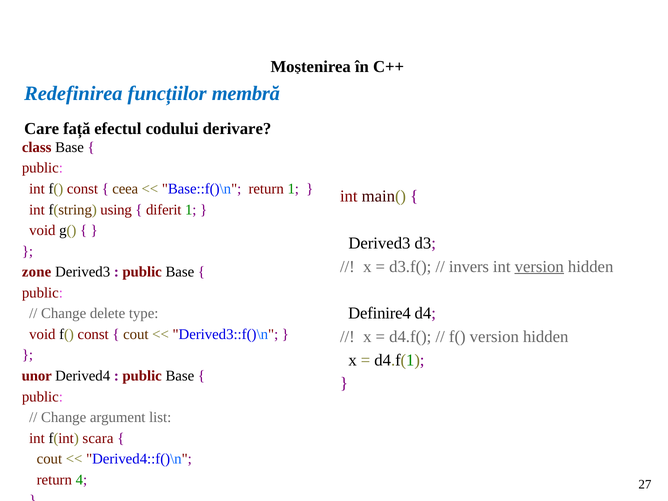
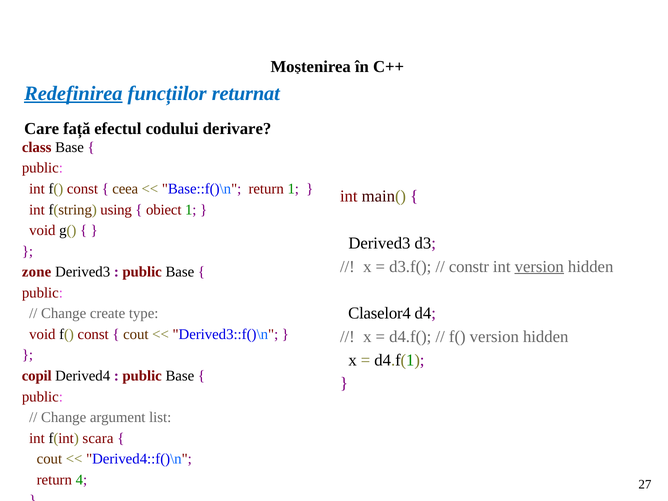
Redefinirea underline: none -> present (73, 93)
membră: membră -> returnat (246, 93)
diferit: diferit -> obiect (164, 210)
invers: invers -> constr (469, 267)
Definire4: Definire4 -> Claselor4 (380, 313)
delete: delete -> create (108, 314)
unor: unor -> copil (37, 376)
